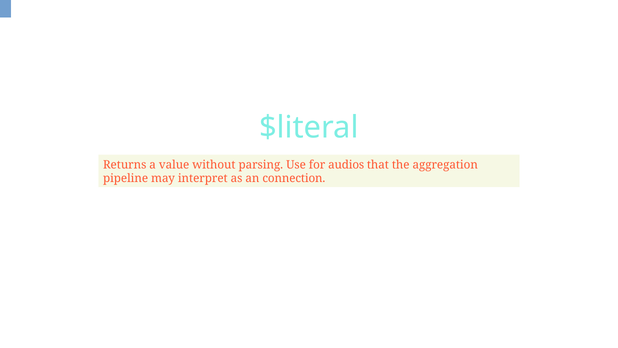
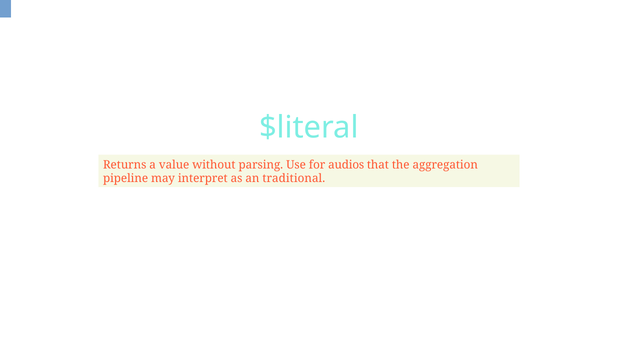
connection: connection -> traditional (294, 178)
